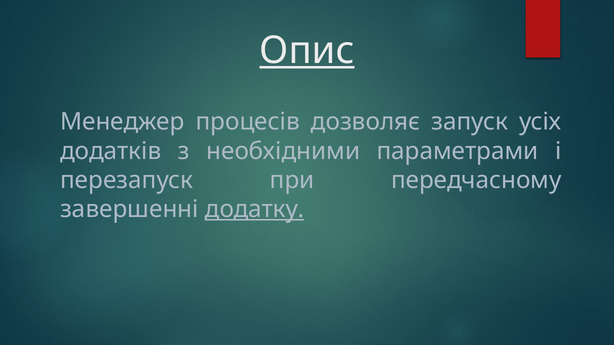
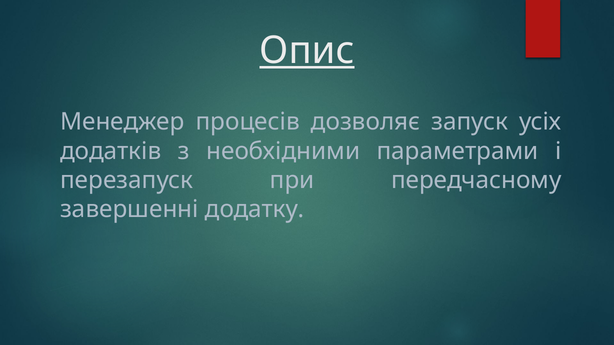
додатку underline: present -> none (255, 209)
